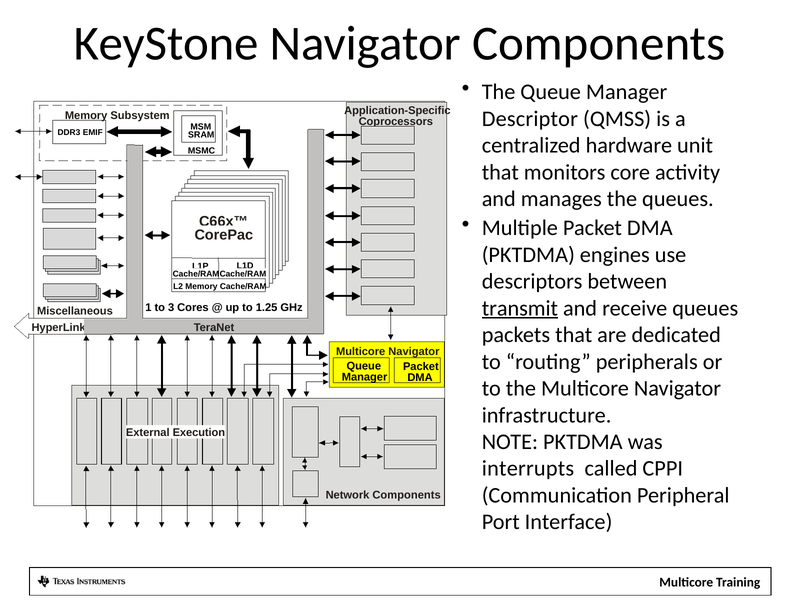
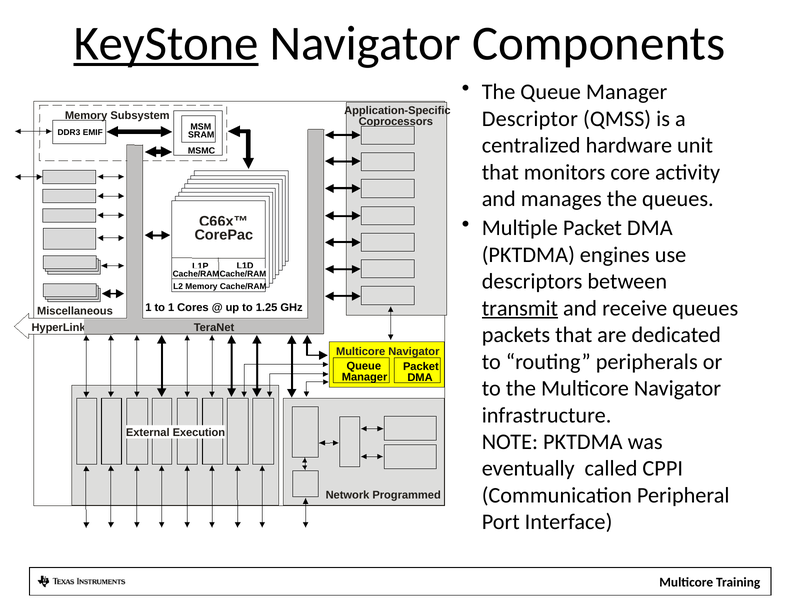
KeyStone underline: none -> present (166, 43)
to 3: 3 -> 1 (171, 307)
interrupts: interrupts -> eventually (528, 468)
Network Components: Components -> Programmed (407, 495)
